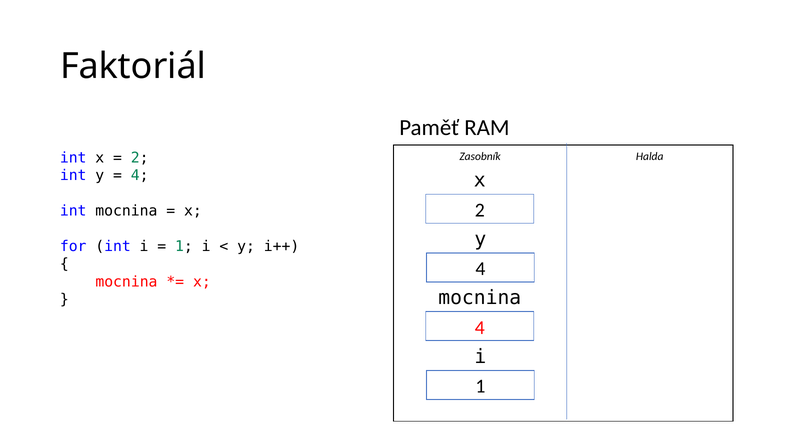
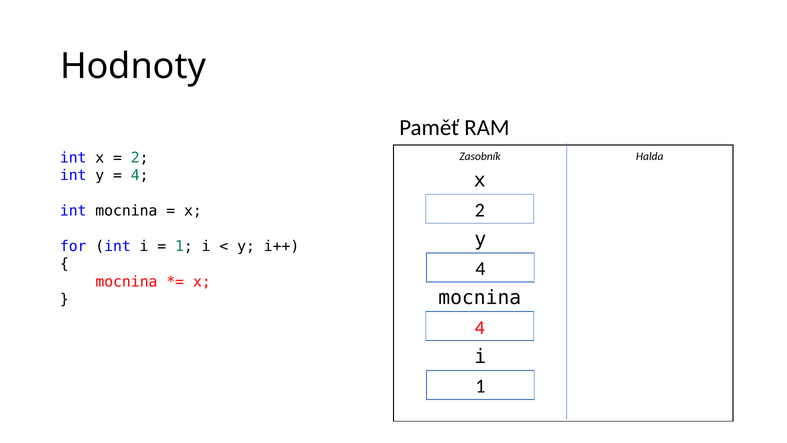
Faktoriál: Faktoriál -> Hodnoty (133, 66)
